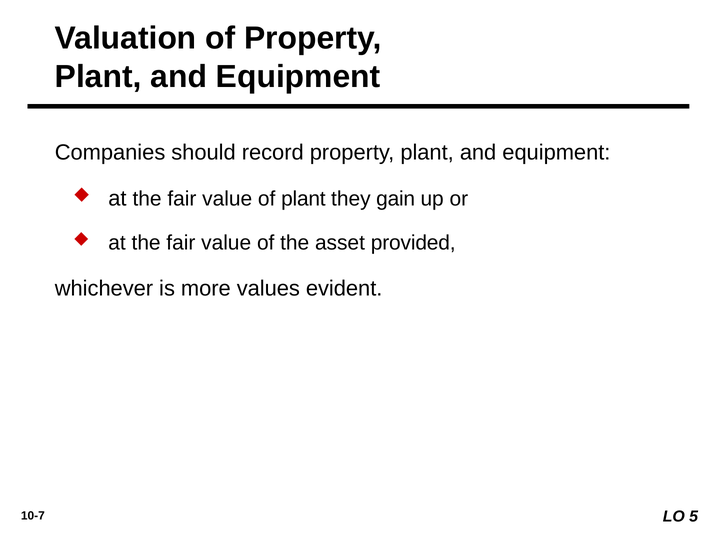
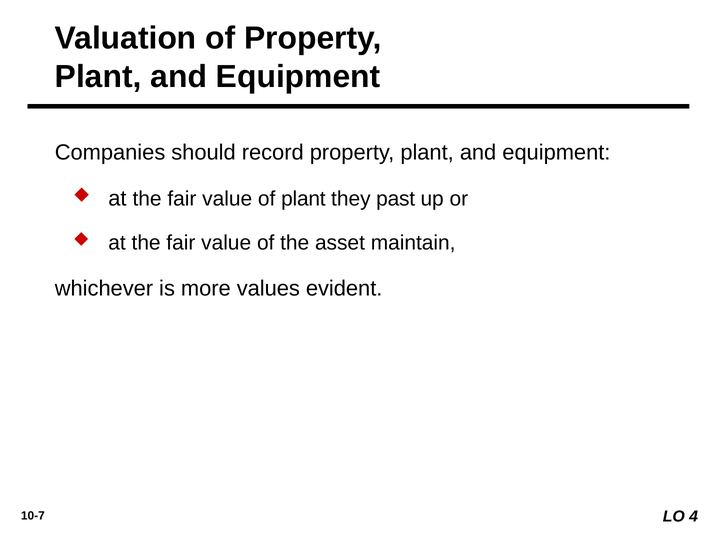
gain: gain -> past (396, 199)
provided: provided -> maintain (413, 243)
5: 5 -> 4 (694, 516)
